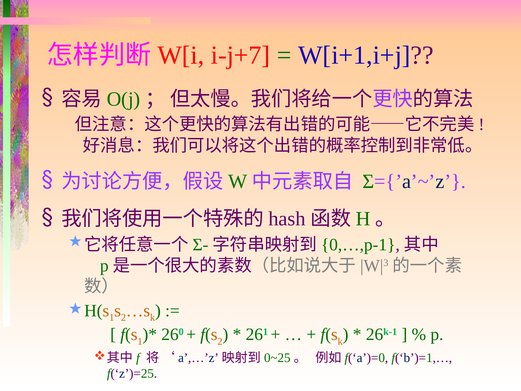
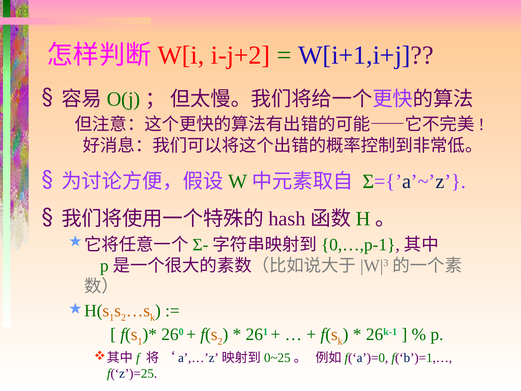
i-j+7: i-j+7 -> i-j+2 (241, 55)
